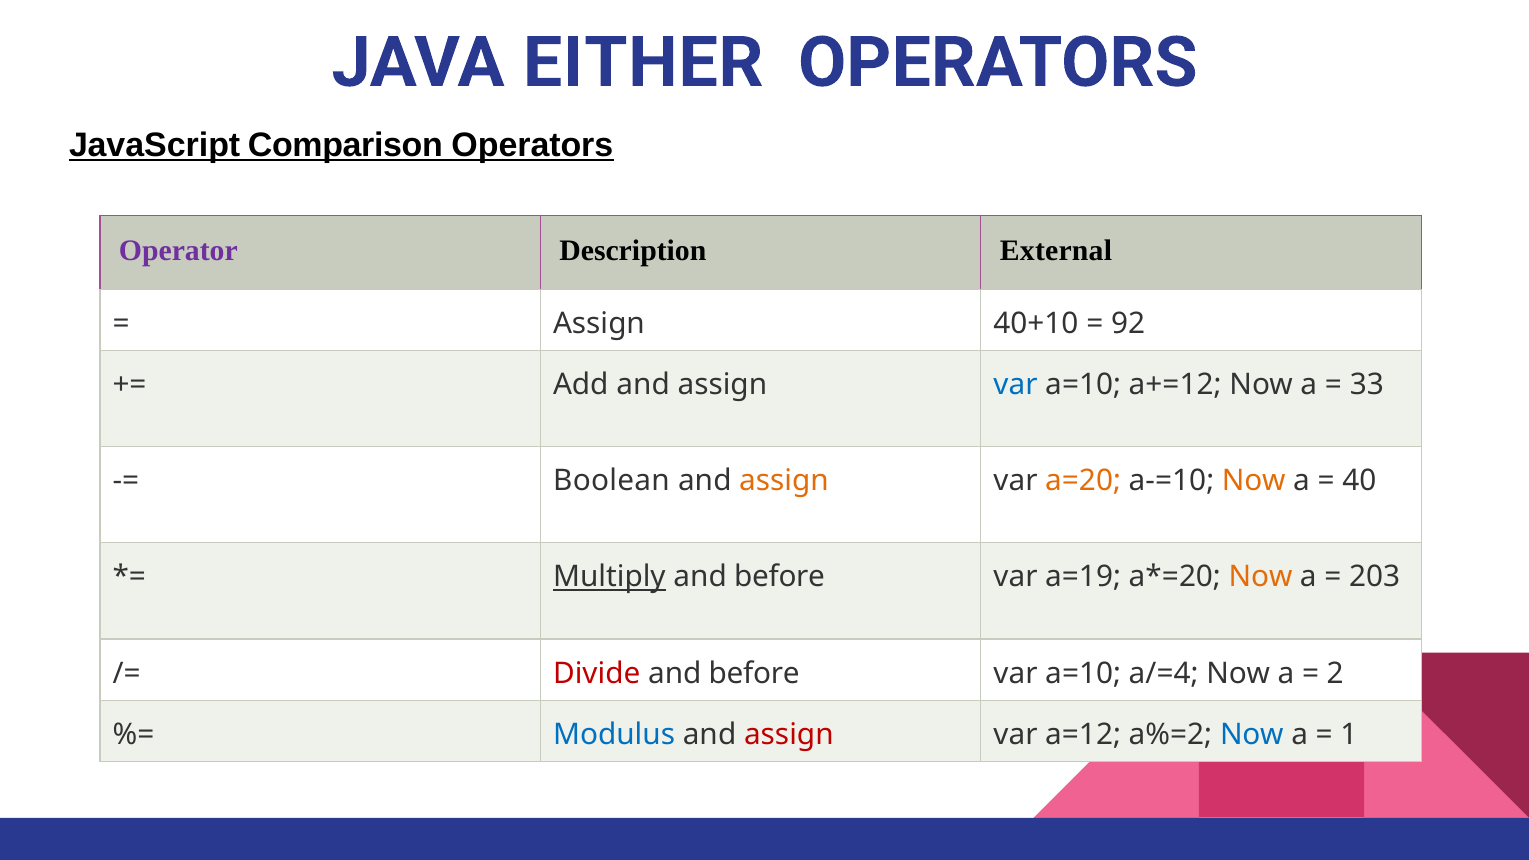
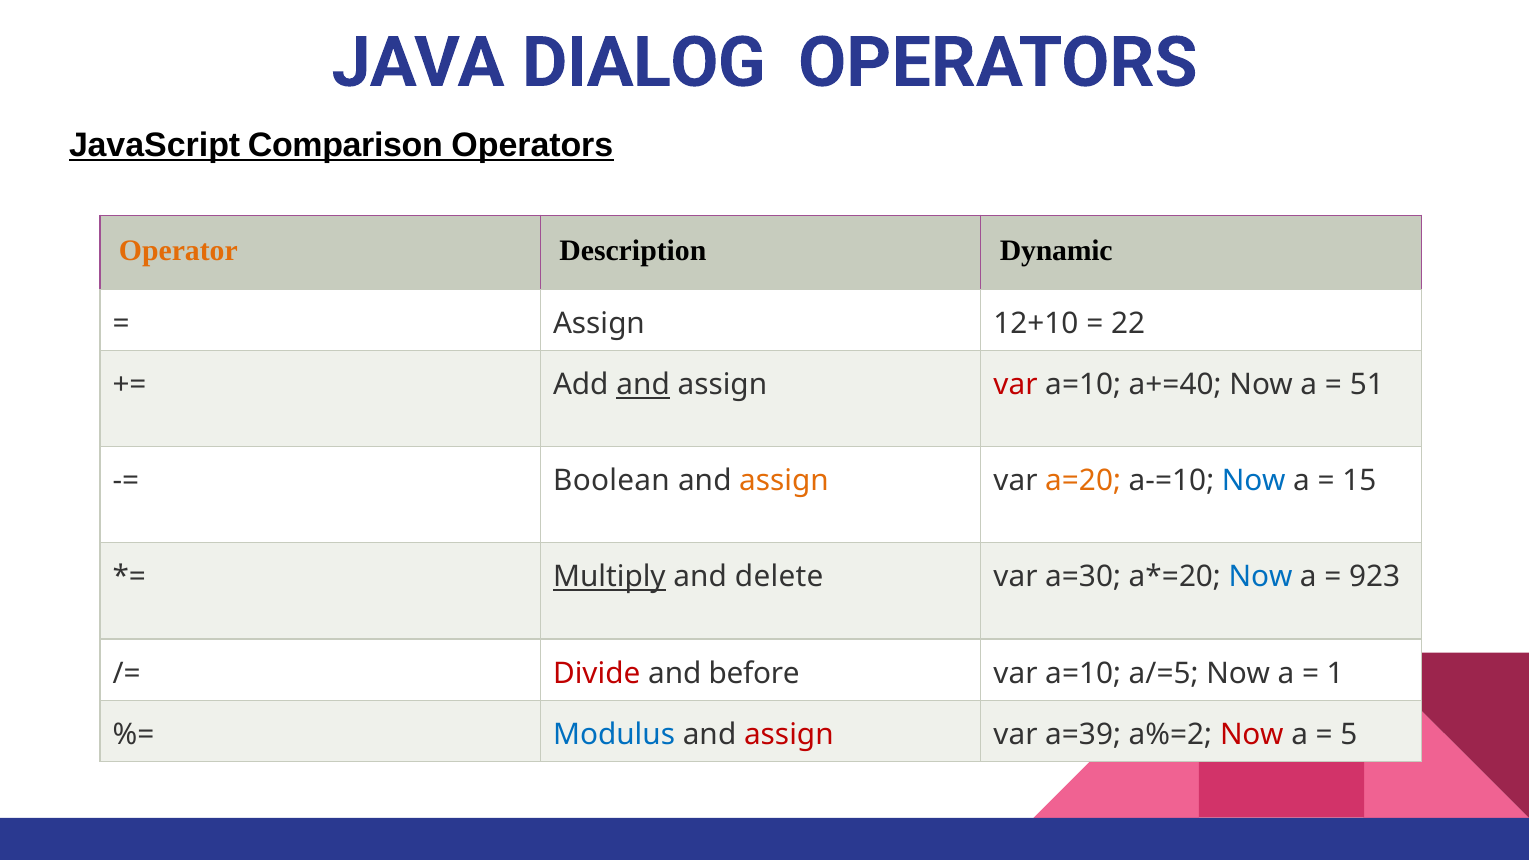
EITHER: EITHER -> DIALOG (644, 63)
Operator colour: purple -> orange (178, 251)
External: External -> Dynamic (1056, 251)
40+10: 40+10 -> 12+10 (1036, 324)
92: 92 -> 22 (1128, 324)
and underline: none -> present (643, 385)
var colour: blue -> red (1016, 385)
a+=12: a+=12 -> a+=40 (1175, 385)
33: 33 -> 51 (1367, 385)
Now colour: orange -> blue (1254, 481)
40: 40 -> 15 (1359, 481)
before: before -> delete (779, 577)
a=19: a=19 -> a=30 (1083, 577)
Now colour: orange -> blue (1261, 577)
203: 203 -> 923 (1375, 577)
a/=4: a/=4 -> a/=5 (1164, 674)
2: 2 -> 1 (1335, 674)
a=12: a=12 -> a=39 (1083, 735)
Now colour: blue -> red (1252, 735)
1: 1 -> 5 (1349, 735)
